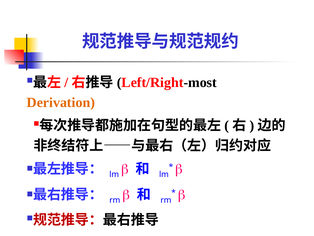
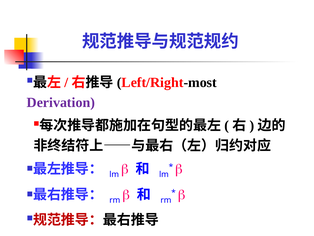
Derivation colour: orange -> purple (61, 102)
